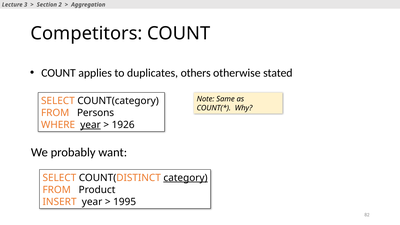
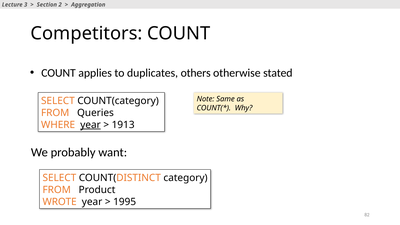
Persons: Persons -> Queries (95, 113)
1926: 1926 -> 1913 (123, 125)
category underline: present -> none (185, 178)
INSERT: INSERT -> WROTE (60, 202)
